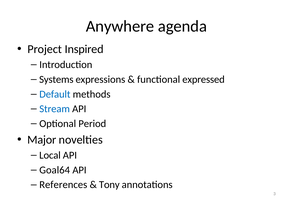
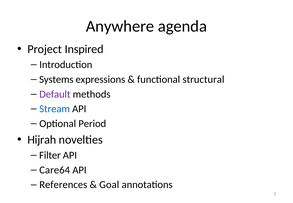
expressed: expressed -> structural (203, 79)
Default colour: blue -> purple (55, 94)
Major: Major -> Hijrah (42, 140)
Local: Local -> Filter (50, 155)
Goal64: Goal64 -> Care64 (55, 170)
Tony: Tony -> Goal (109, 185)
